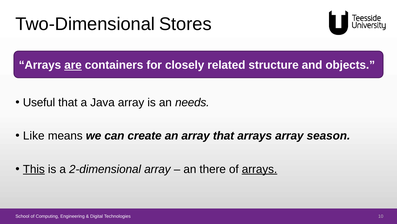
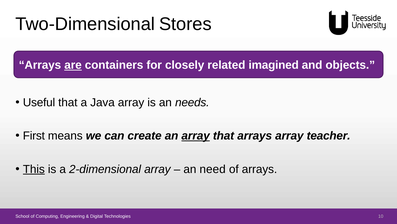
structure: structure -> imagined (274, 65)
Like: Like -> First (34, 135)
array underline: none -> present (196, 135)
season: season -> teacher (329, 135)
there: there -> need (213, 169)
arrays underline: present -> none (259, 169)
